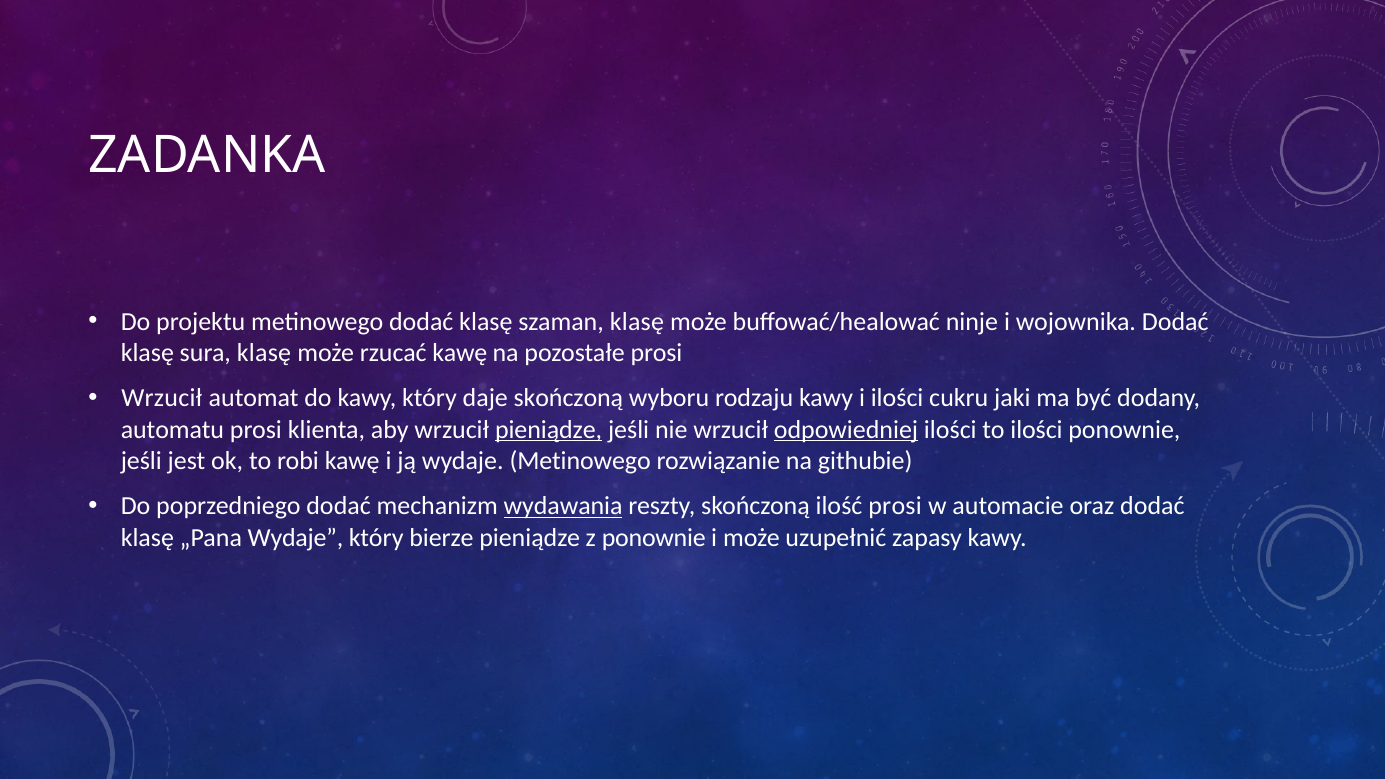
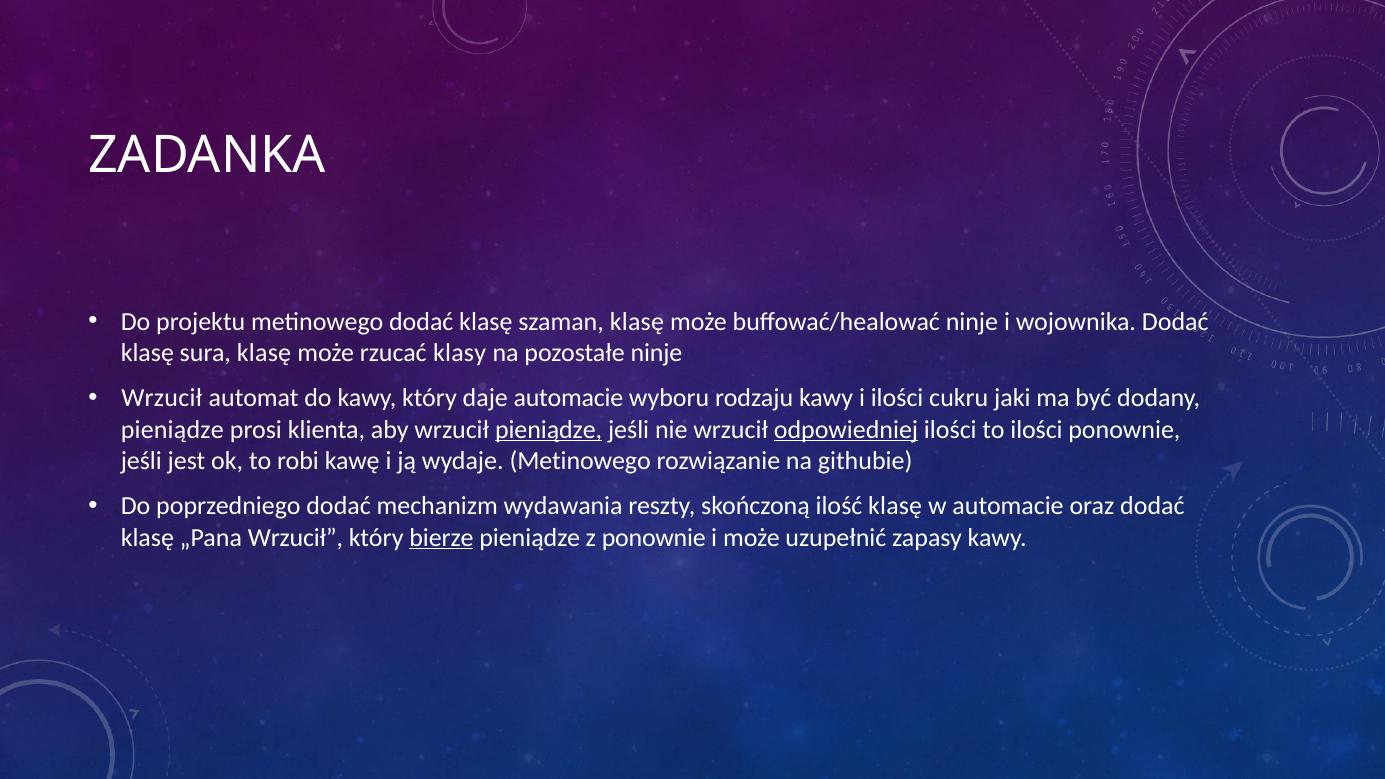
rzucać kawę: kawę -> klasy (460, 353)
pozostałe prosi: prosi -> ninje (656, 353)
daje skończoną: skończoną -> automacie (568, 398)
automatu: automatu -> pieniądze (172, 430)
wydawania underline: present -> none (563, 506)
ilość prosi: prosi -> klasę (895, 506)
„Pana Wydaje: Wydaje -> Wrzucił (295, 538)
bierze underline: none -> present (441, 538)
